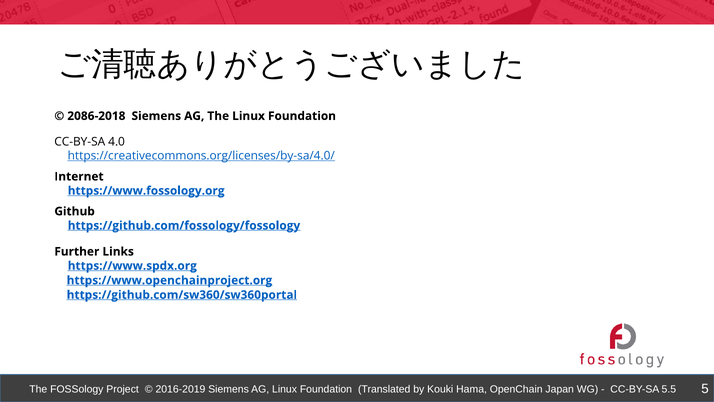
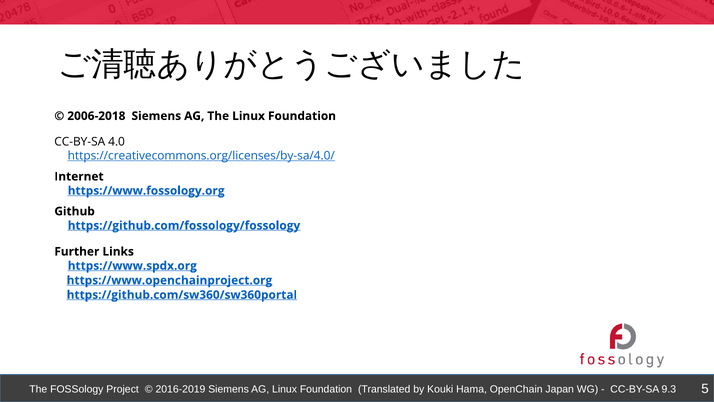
2086-2018: 2086-2018 -> 2006-2018 (96, 116)
5.5: 5.5 -> 9.3 (669, 389)
